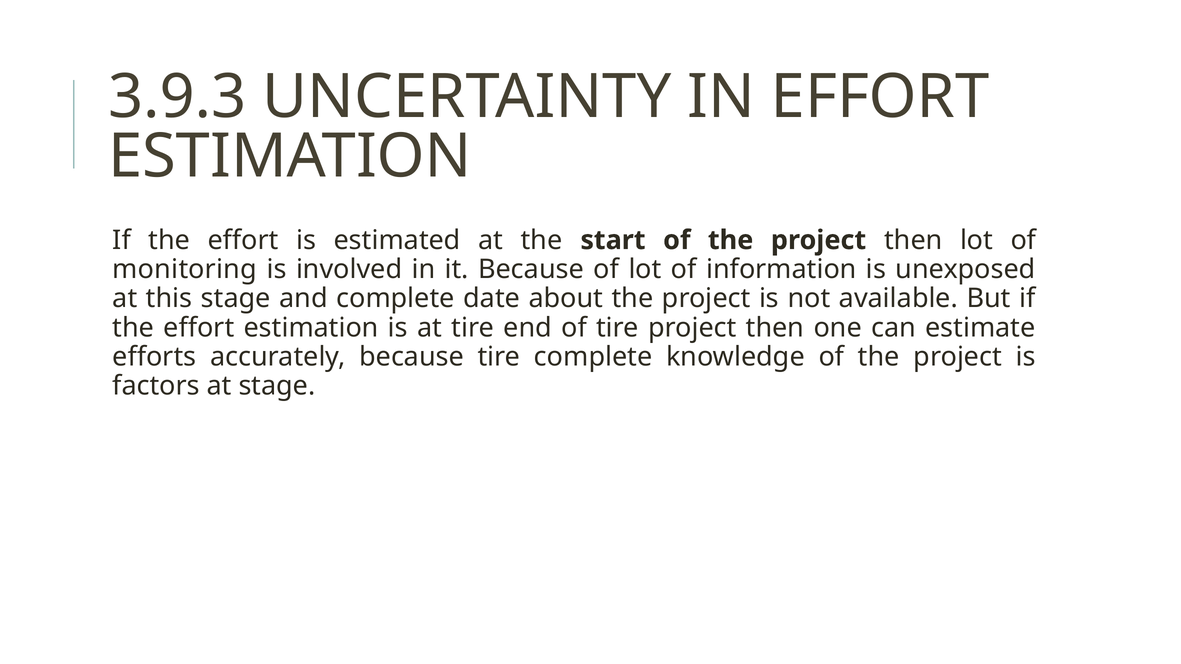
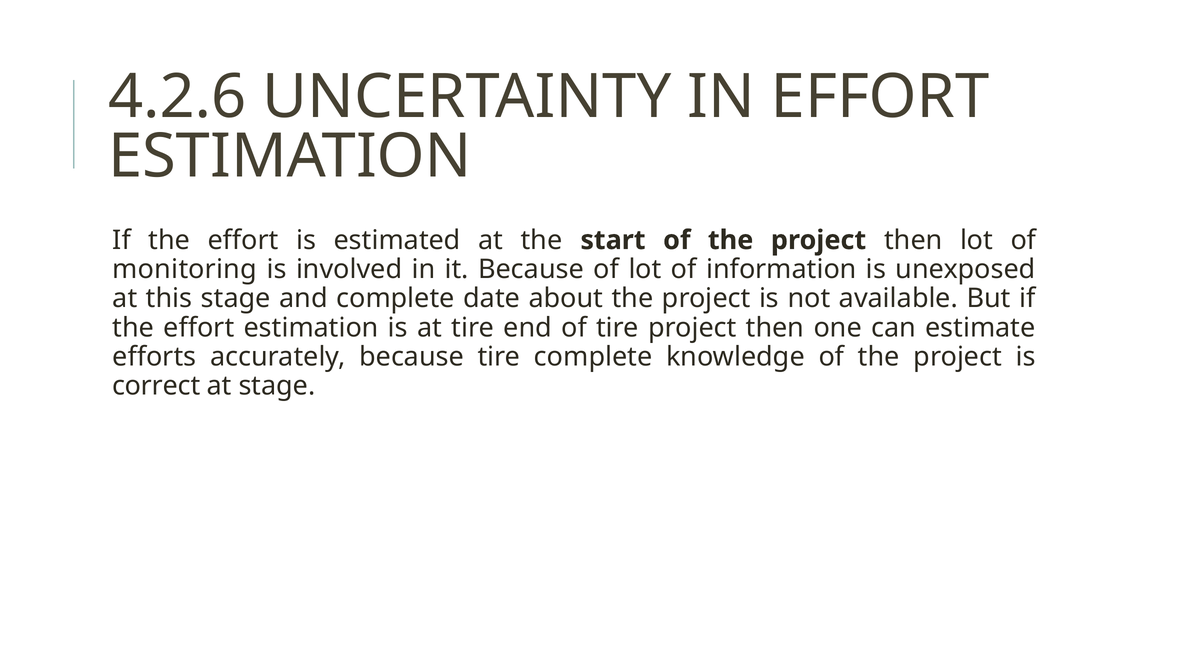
3.9.3: 3.9.3 -> 4.2.6 (177, 97)
factors: factors -> correct (156, 386)
